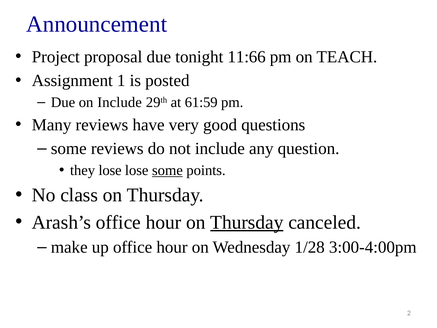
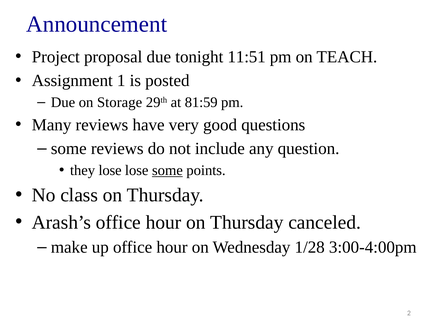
11:66: 11:66 -> 11:51 (247, 57)
on Include: Include -> Storage (120, 102)
61:59: 61:59 -> 81:59 (201, 102)
Thursday underline: present -> none (247, 222)
